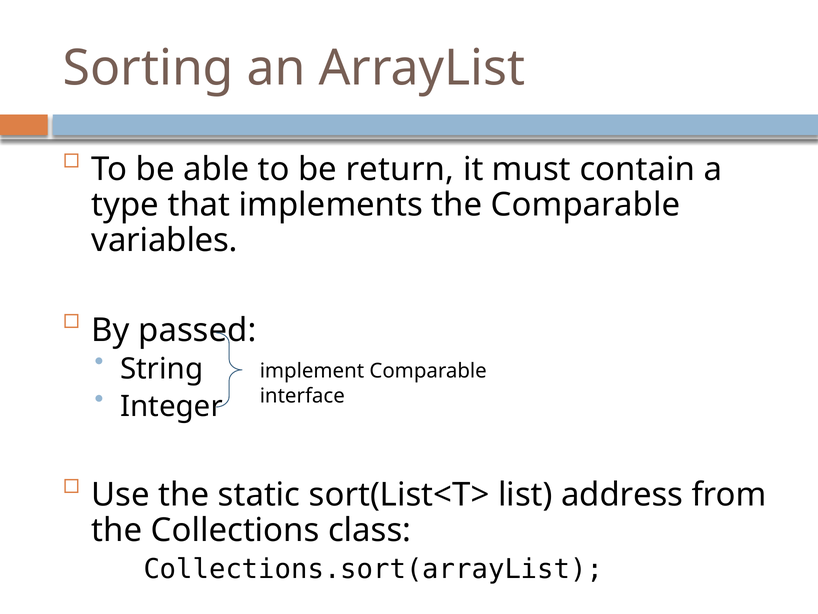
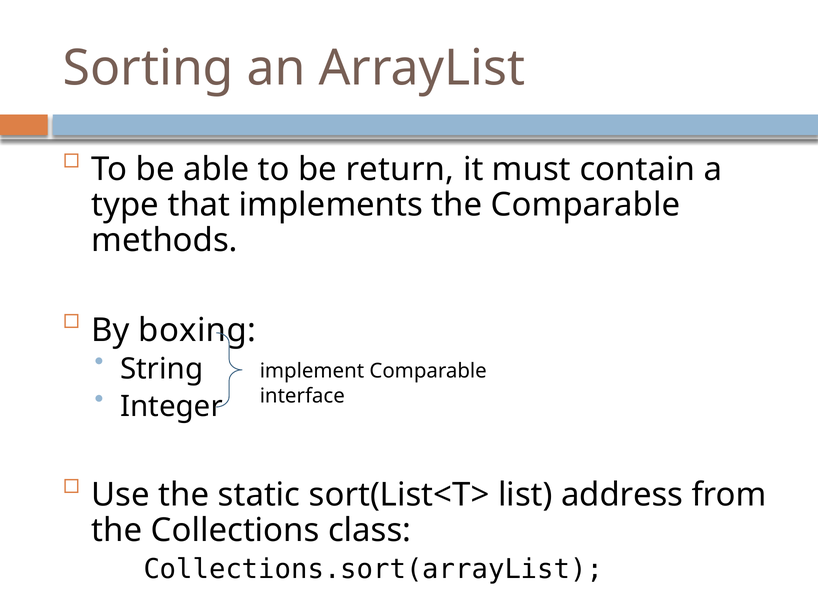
variables: variables -> methods (165, 240)
passed: passed -> boxing (197, 330)
